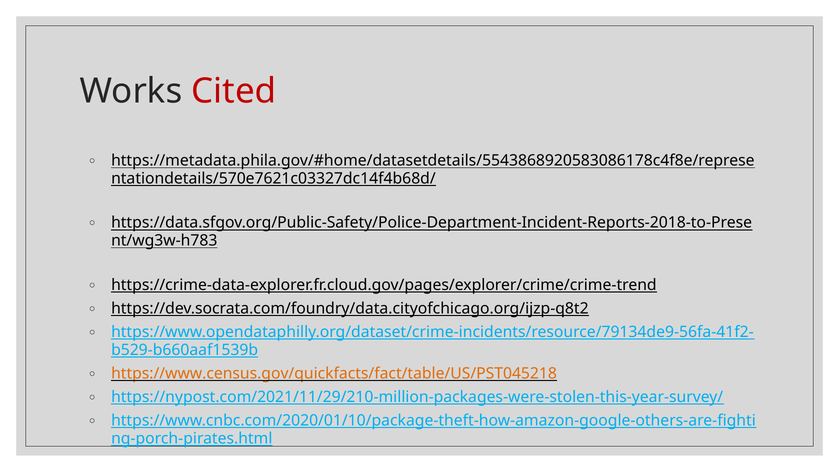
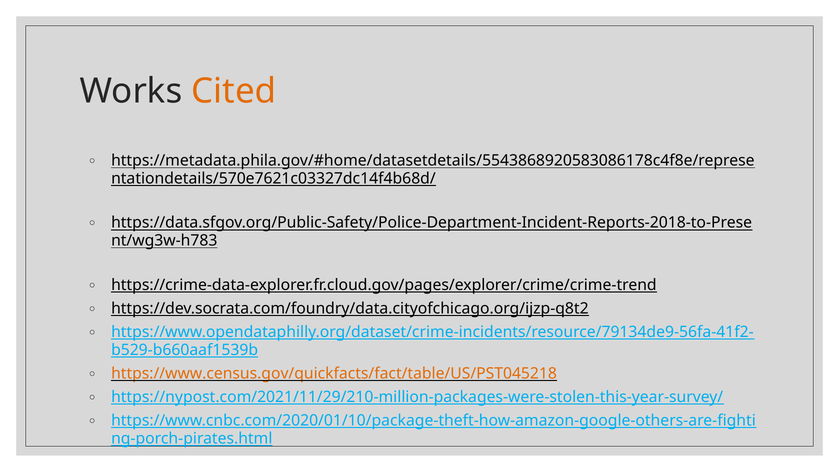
Cited colour: red -> orange (234, 91)
